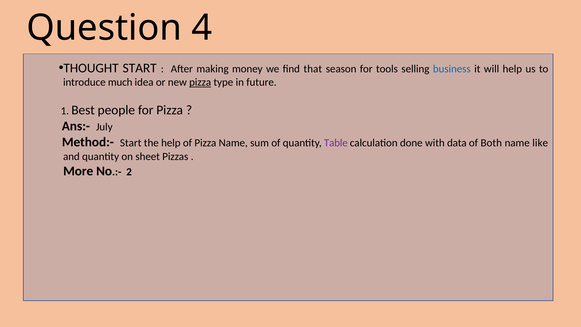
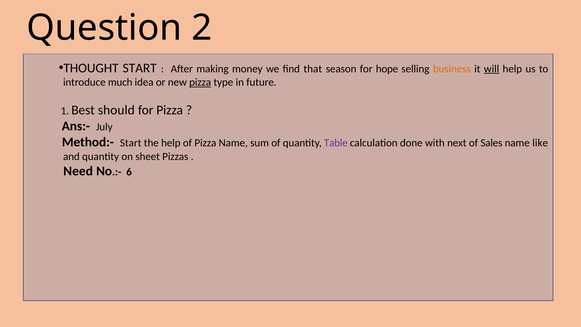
4: 4 -> 2 (202, 28)
tools: tools -> hope (387, 69)
business colour: blue -> orange (452, 69)
will underline: none -> present (492, 69)
people: people -> should (116, 110)
data: data -> next (457, 143)
Both: Both -> Sales (491, 143)
More: More -> Need (78, 171)
2: 2 -> 6 (129, 172)
